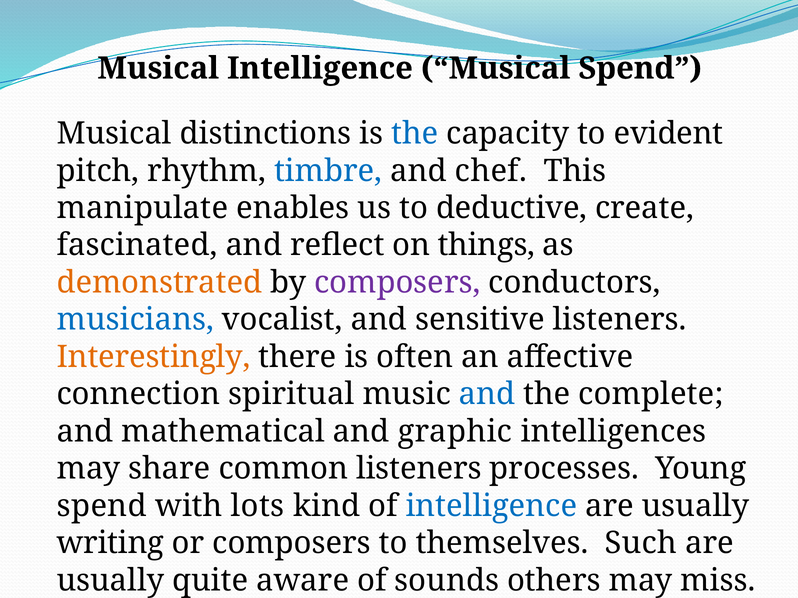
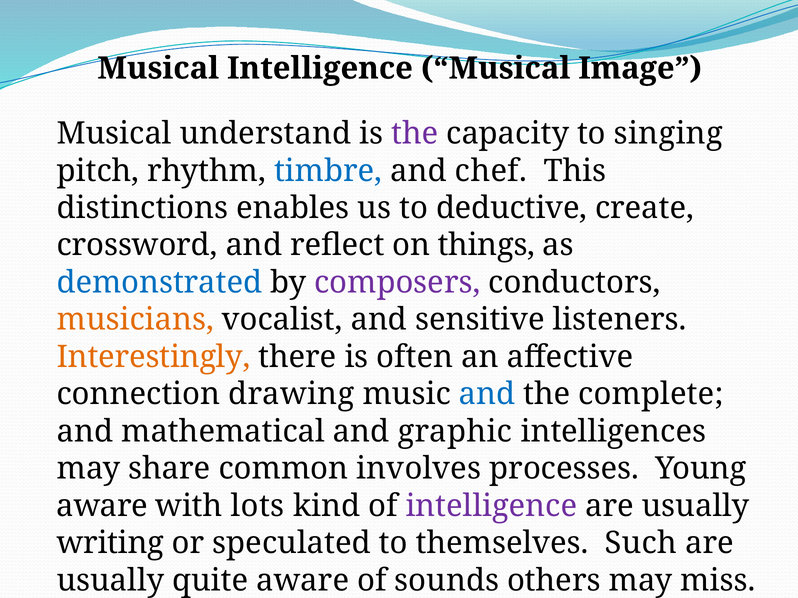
Musical Spend: Spend -> Image (640, 68)
distinctions: distinctions -> understand (265, 134)
the colour: blue -> purple (415, 134)
evident: evident -> singing (668, 134)
manipulate: manipulate -> distinctions (143, 208)
fascinated: fascinated -> crossword (137, 245)
demonstrated colour: orange -> blue (160, 283)
musicians colour: blue -> orange (135, 320)
spiritual: spiritual -> drawing (291, 394)
common listeners: listeners -> involves (419, 469)
spend: spend -> aware (102, 506)
intelligence colour: blue -> purple (491, 506)
or composers: composers -> speculated (292, 544)
